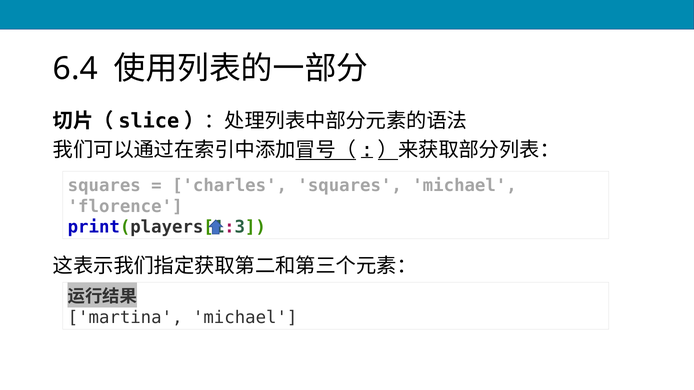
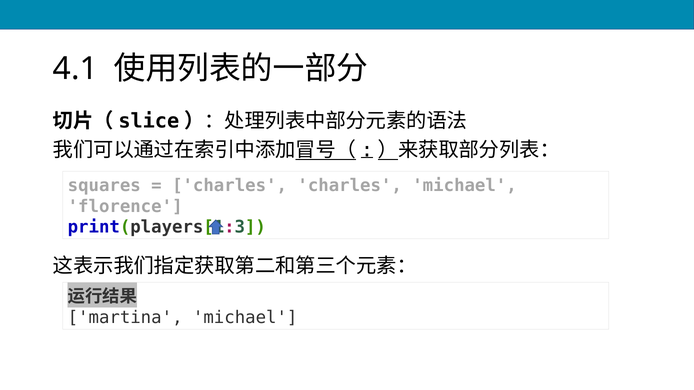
6.4: 6.4 -> 4.1 (75, 69)
charles squares: squares -> charles (350, 186)
